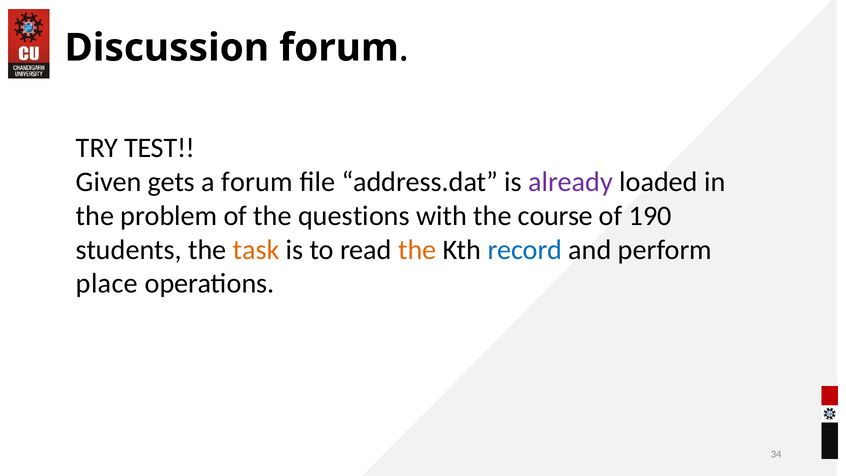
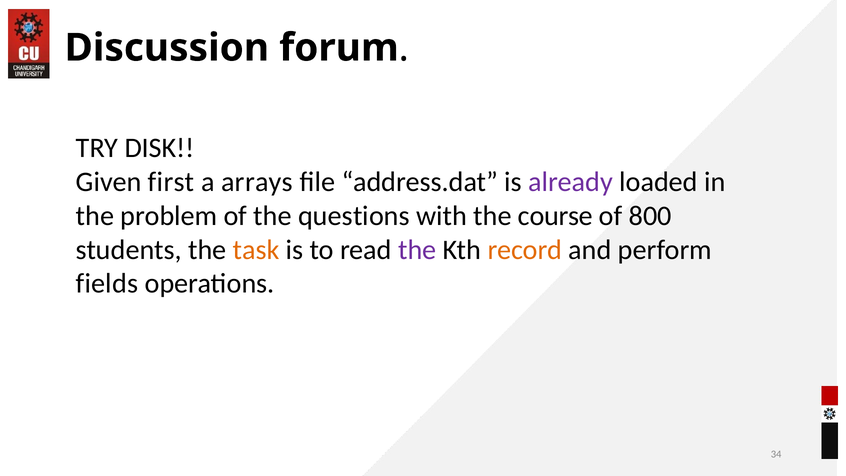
TEST: TEST -> DISK (160, 148)
gets: gets -> first (171, 182)
a forum: forum -> arrays (257, 182)
190: 190 -> 800 (650, 216)
the colour: orange -> purple (417, 250)
record colour: blue -> orange (525, 250)
place: place -> fields (107, 283)
